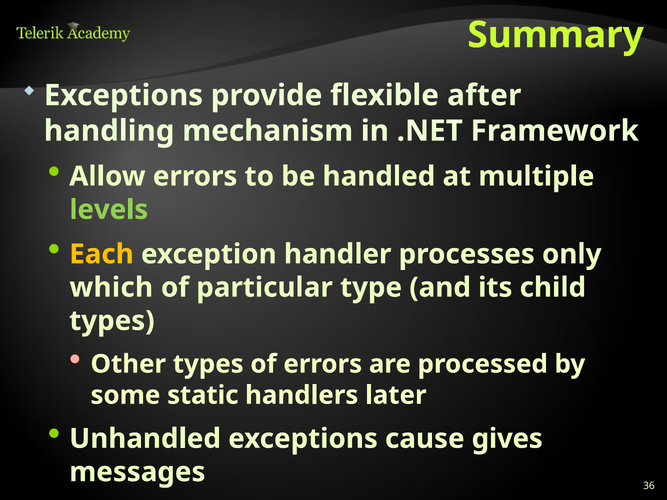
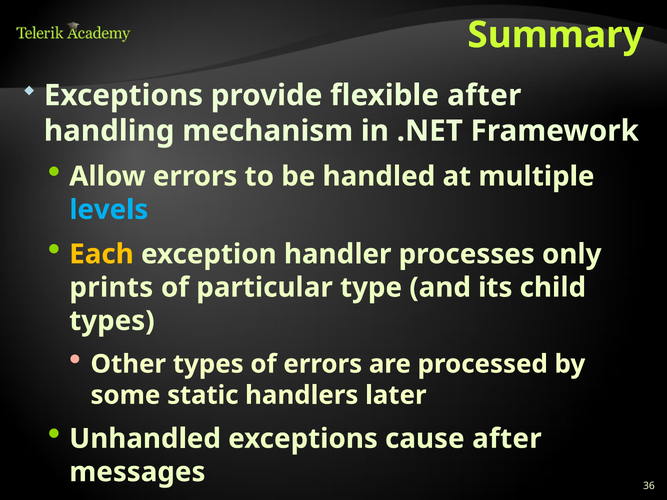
levels colour: light green -> light blue (109, 210)
which: which -> prints (111, 288)
cause gives: gives -> after (507, 439)
